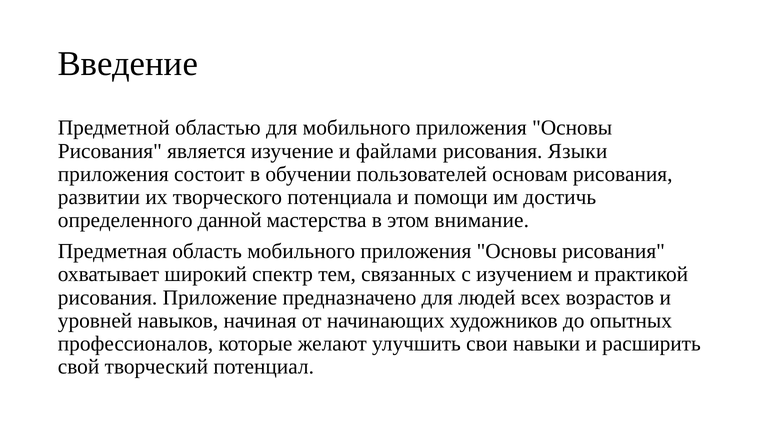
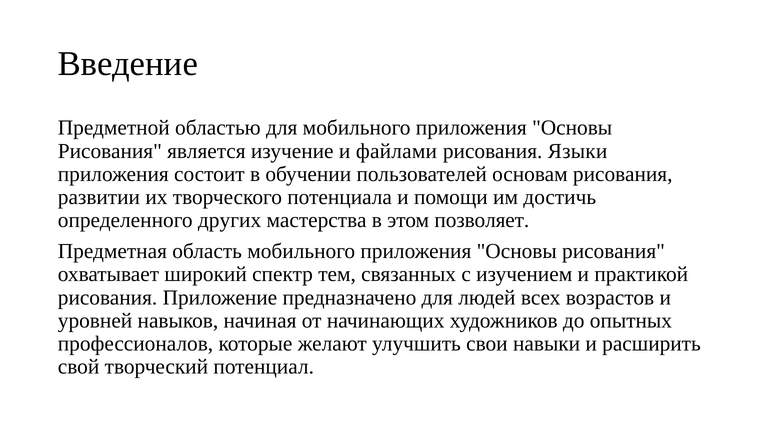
данной: данной -> других (230, 220)
внимание: внимание -> позволяет (482, 220)
